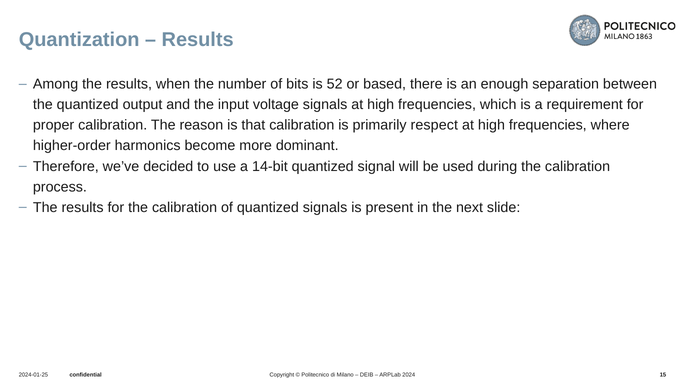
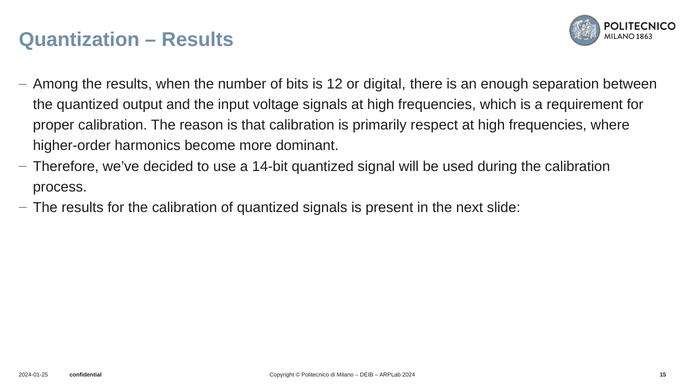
52: 52 -> 12 (335, 84)
based: based -> digital (385, 84)
